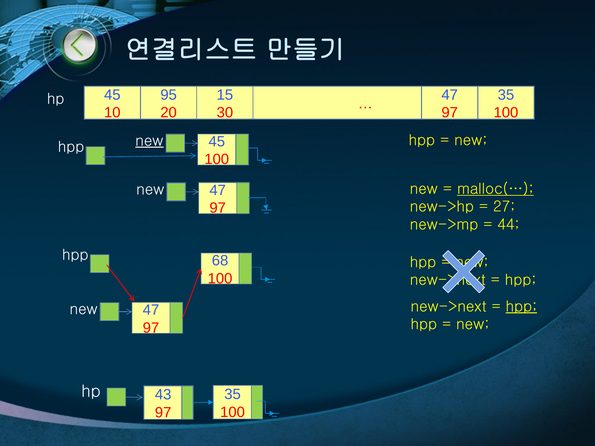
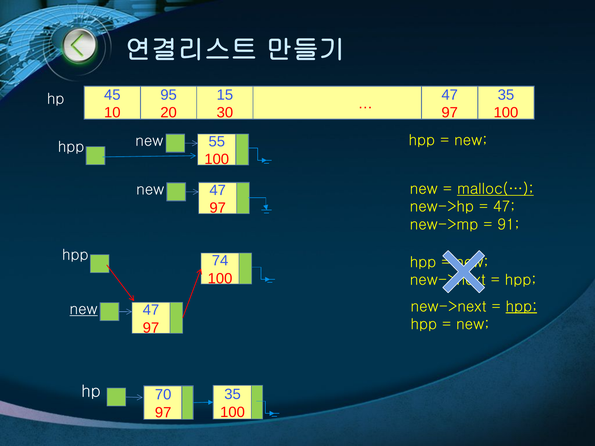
new underline: present -> none (149, 141)
hpp 45: 45 -> 55 (217, 142)
27: 27 -> 47 (504, 207)
44: 44 -> 91 (508, 225)
68: 68 -> 74 (220, 261)
new underline: none -> present (84, 309)
43: 43 -> 70 (163, 395)
